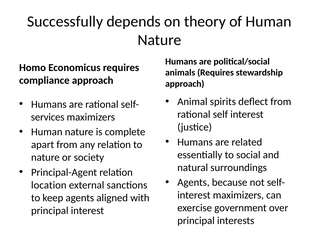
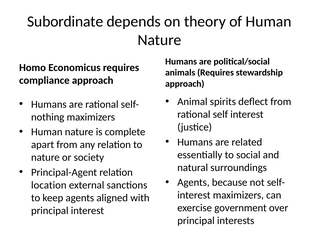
Successfully: Successfully -> Subordinate (65, 22)
services: services -> nothing (48, 117)
